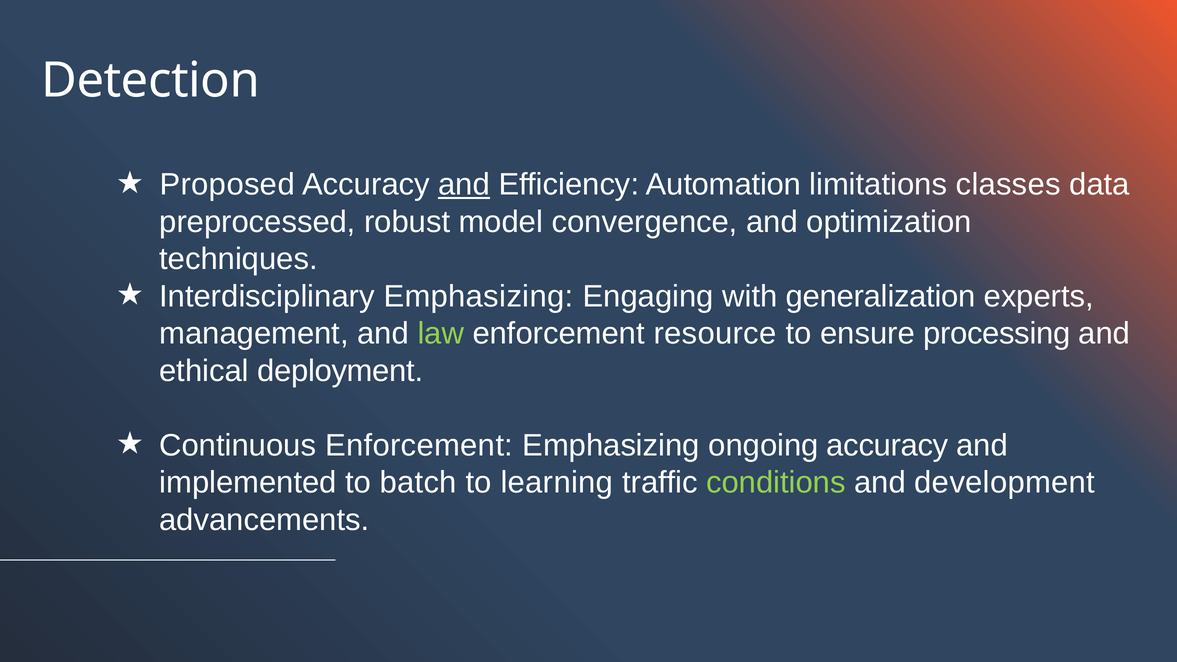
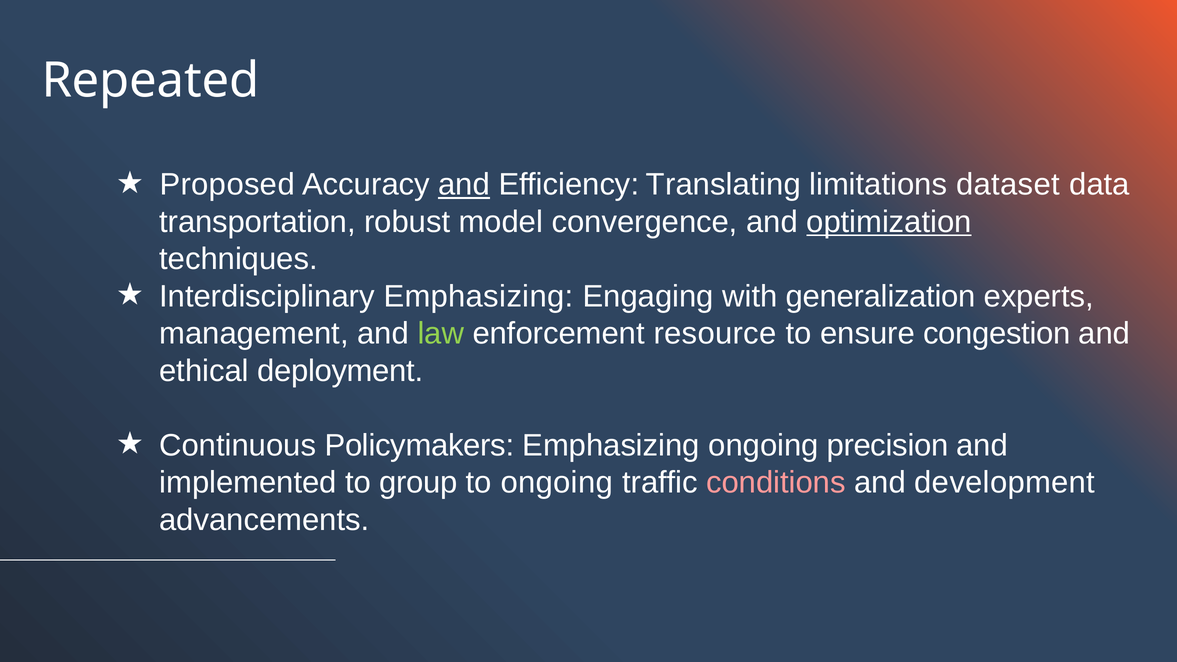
Detection: Detection -> Repeated (150, 80)
Automation: Automation -> Translating (723, 185)
classes: classes -> dataset (1008, 185)
preprocessed: preprocessed -> transportation (258, 222)
optimization underline: none -> present (889, 222)
processing: processing -> congestion (997, 334)
Continuous Enforcement: Enforcement -> Policymakers (419, 445)
ongoing accuracy: accuracy -> precision (887, 445)
batch: batch -> group (418, 483)
to learning: learning -> ongoing (557, 483)
conditions colour: light green -> pink (776, 483)
